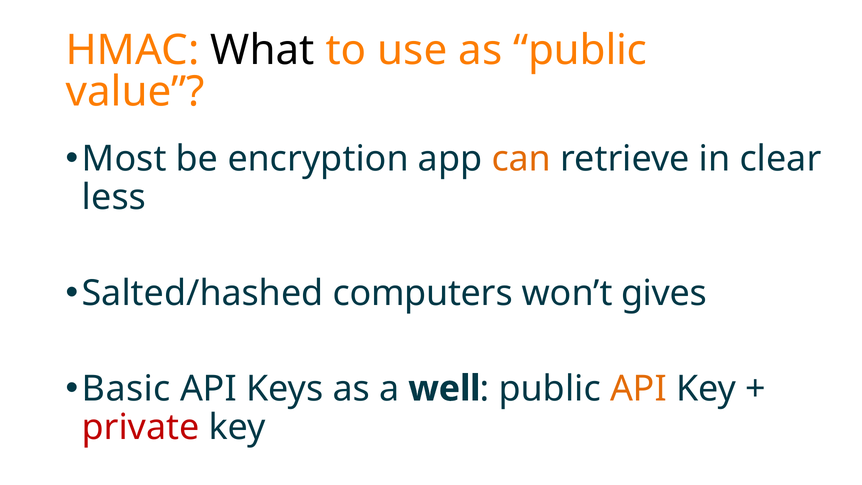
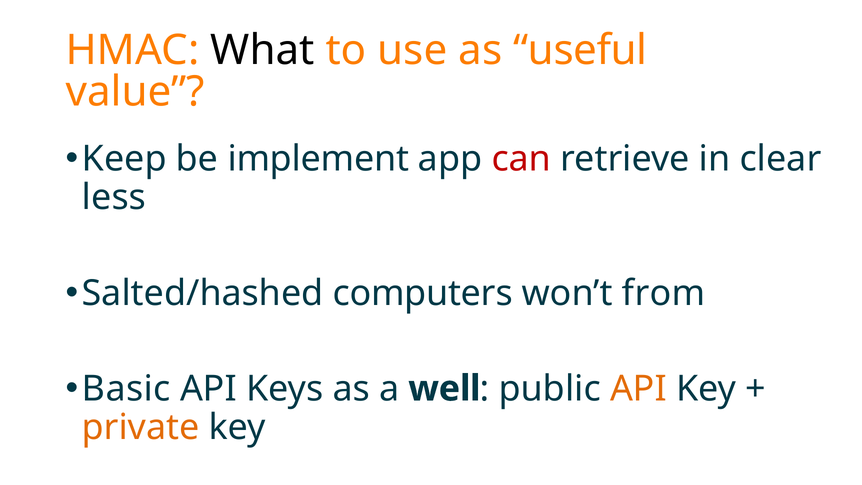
as public: public -> useful (580, 51)
Most: Most -> Keep (124, 159)
encryption: encryption -> implement (318, 159)
can colour: orange -> red (521, 159)
gives: gives -> from (664, 293)
private colour: red -> orange (141, 427)
